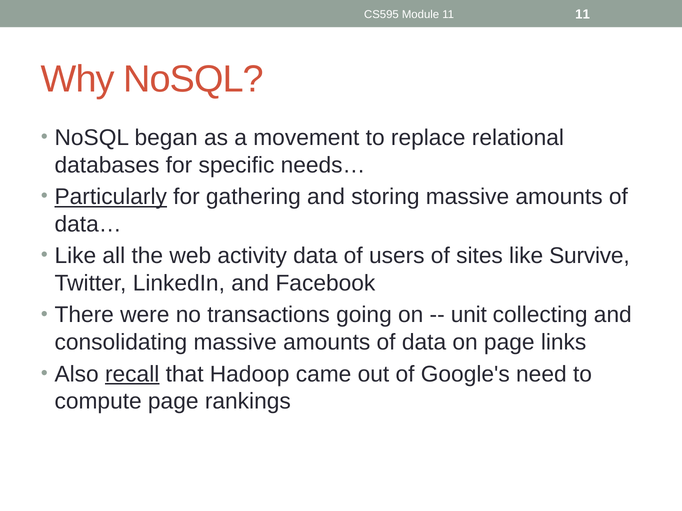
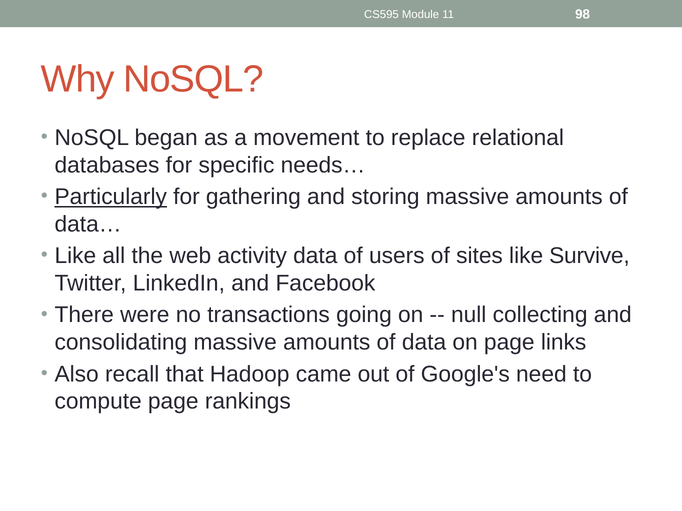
11 11: 11 -> 98 (583, 15)
unit: unit -> null (469, 315)
recall underline: present -> none (132, 374)
